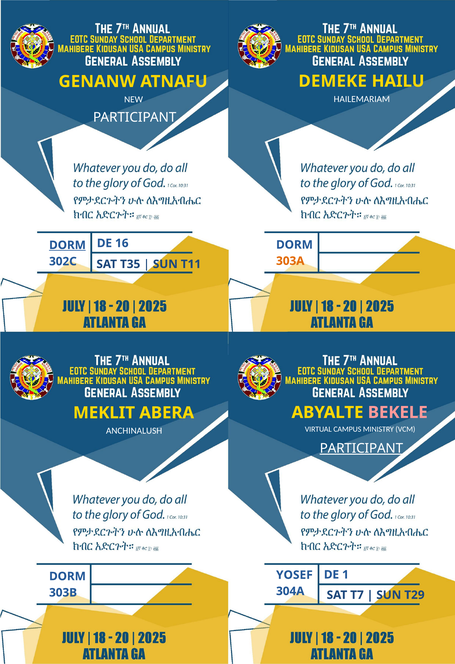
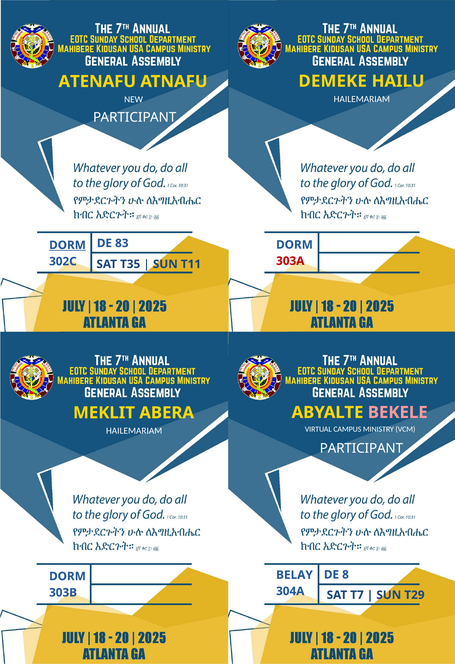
GENANW: GENANW -> ATENAFU (97, 82)
16: 16 -> 83 (122, 243)
303A colour: orange -> red (290, 261)
ANCHINALUSH: ANCHINALUSH -> HAILEMARIAM (134, 431)
PARTICIPANT underline: present -> none (361, 449)
1: 1 -> 8 (345, 575)
YOSEF: YOSEF -> BELAY (294, 575)
